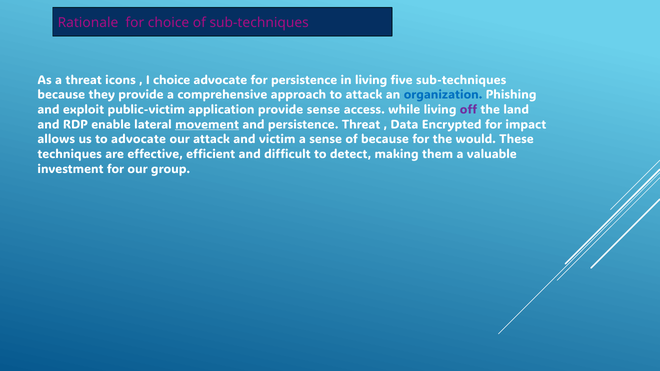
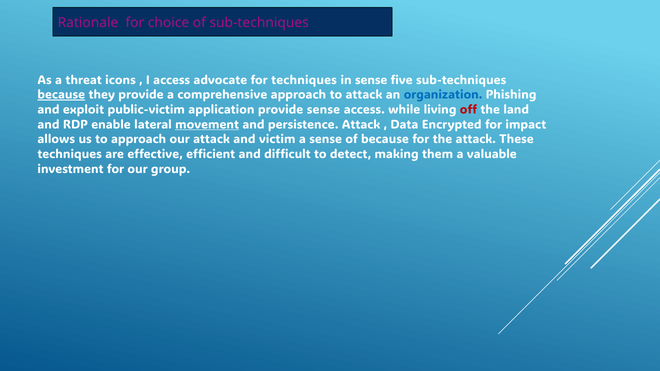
I choice: choice -> access (172, 80)
for persistence: persistence -> techniques (304, 80)
in living: living -> sense (371, 80)
because underline: none -> present (61, 95)
off colour: purple -> red (468, 110)
persistence Threat: Threat -> Attack (361, 125)
to advocate: advocate -> approach (139, 139)
the would: would -> attack (476, 139)
